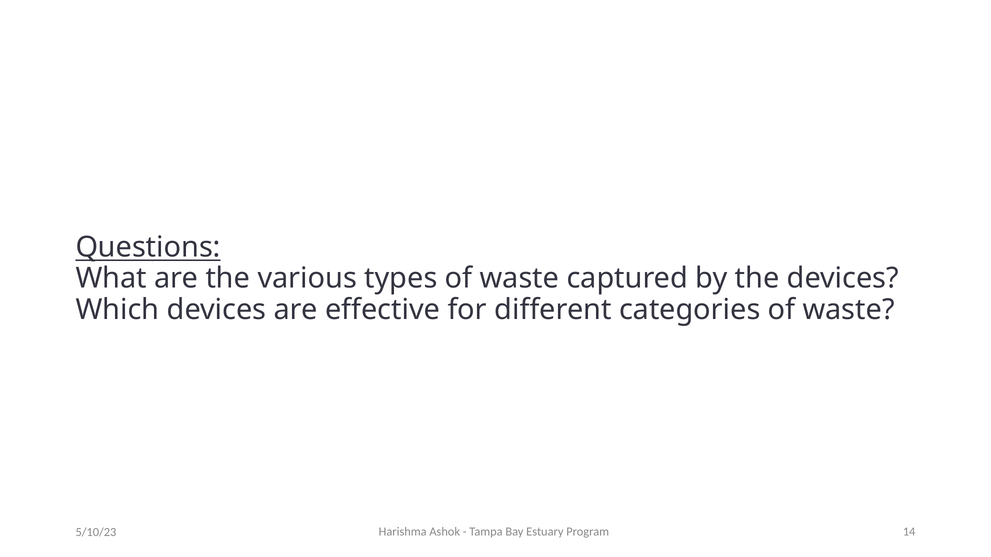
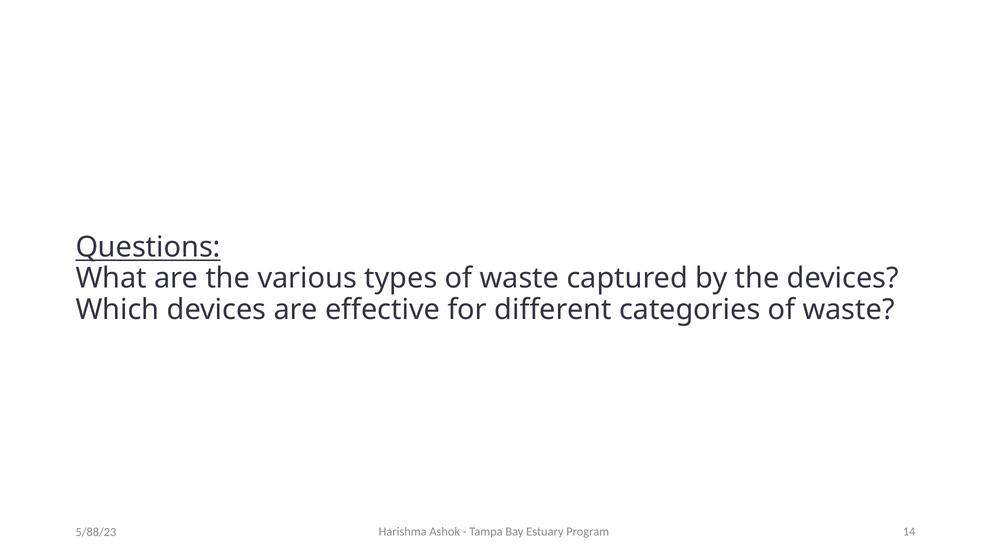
5/10/23: 5/10/23 -> 5/88/23 (96, 532)
